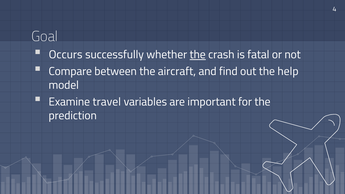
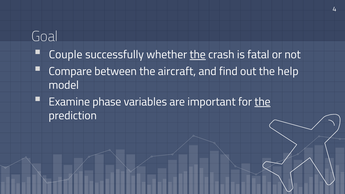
Occurs: Occurs -> Couple (66, 55)
travel: travel -> phase (107, 102)
the underline: none -> present (262, 102)
